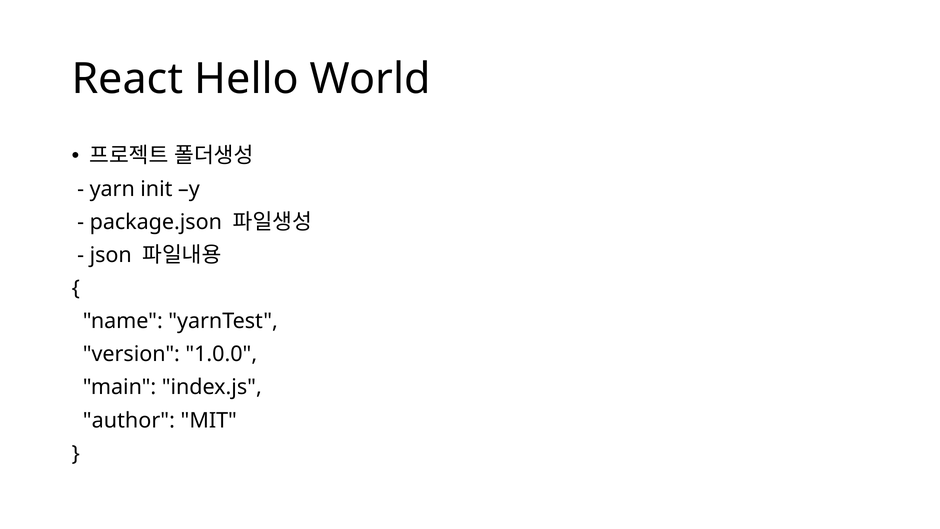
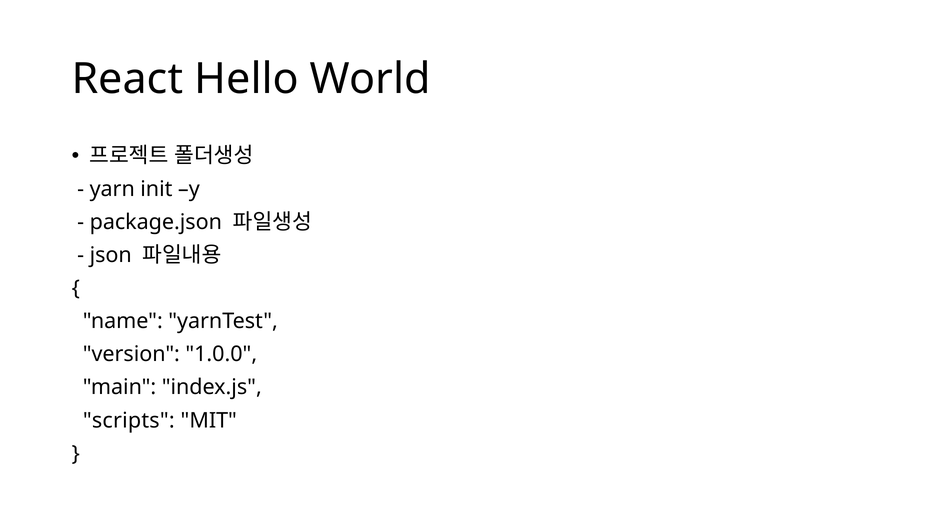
author: author -> scripts (129, 420)
